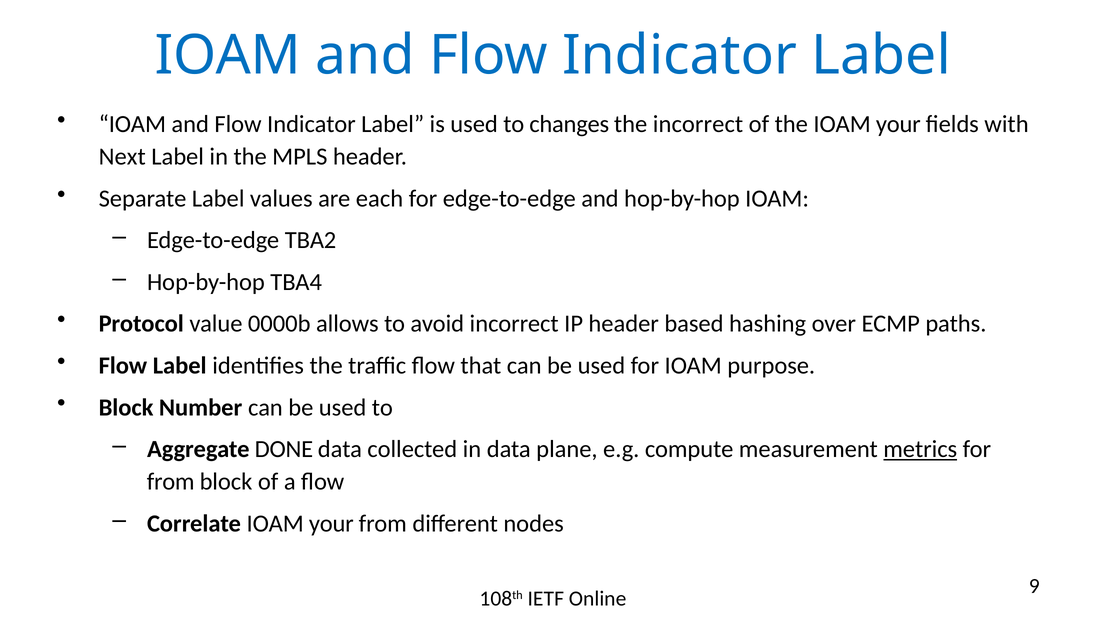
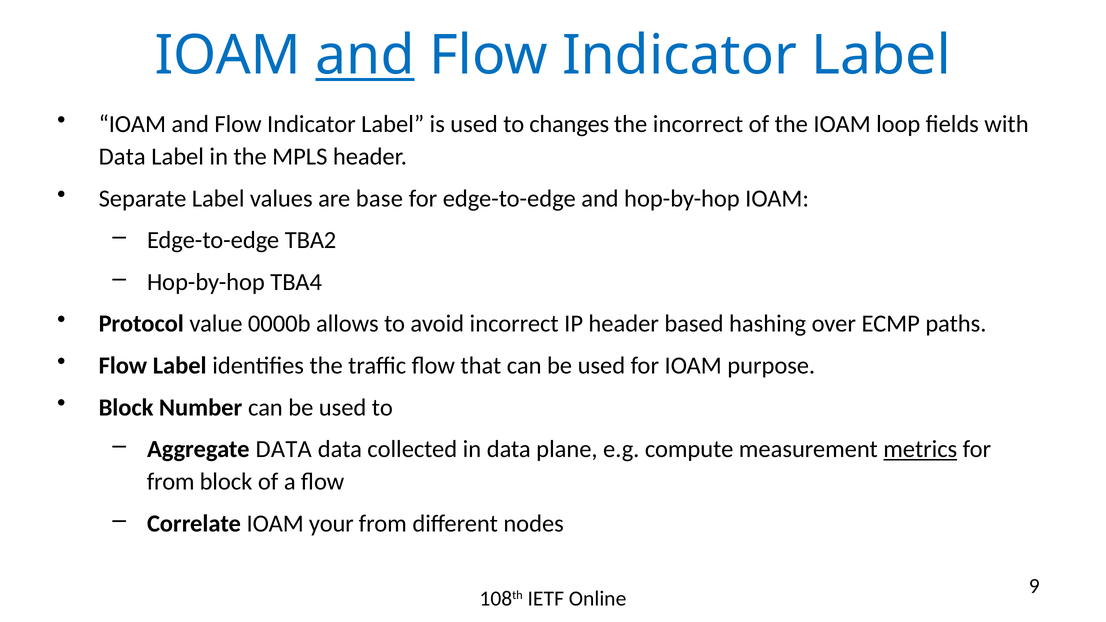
and underline: none -> present (365, 56)
the IOAM your: your -> loop (898, 124)
Next: Next -> Data (122, 157)
each: each -> base (379, 199)
Aggregate DONE: DONE -> DATA (284, 449)
